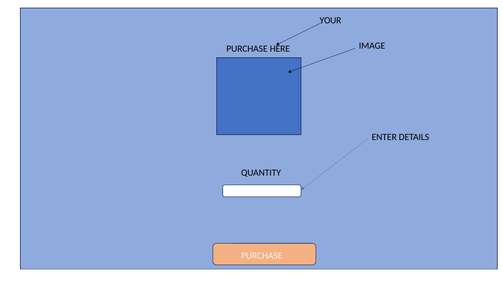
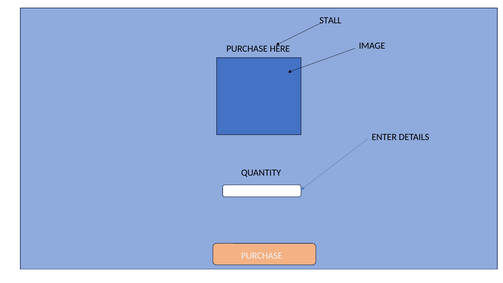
YOUR: YOUR -> STALL (330, 20)
